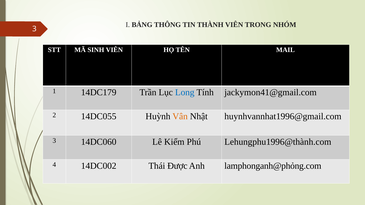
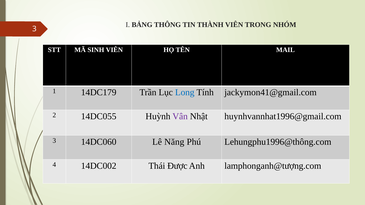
Vân colour: orange -> purple (180, 117)
Kiểm: Kiểm -> Năng (174, 142)
Lehungphu1996@thành.com: Lehungphu1996@thành.com -> Lehungphu1996@thông.com (278, 142)
lamphonganh@phỏng.com: lamphonganh@phỏng.com -> lamphonganh@tượng.com (273, 166)
